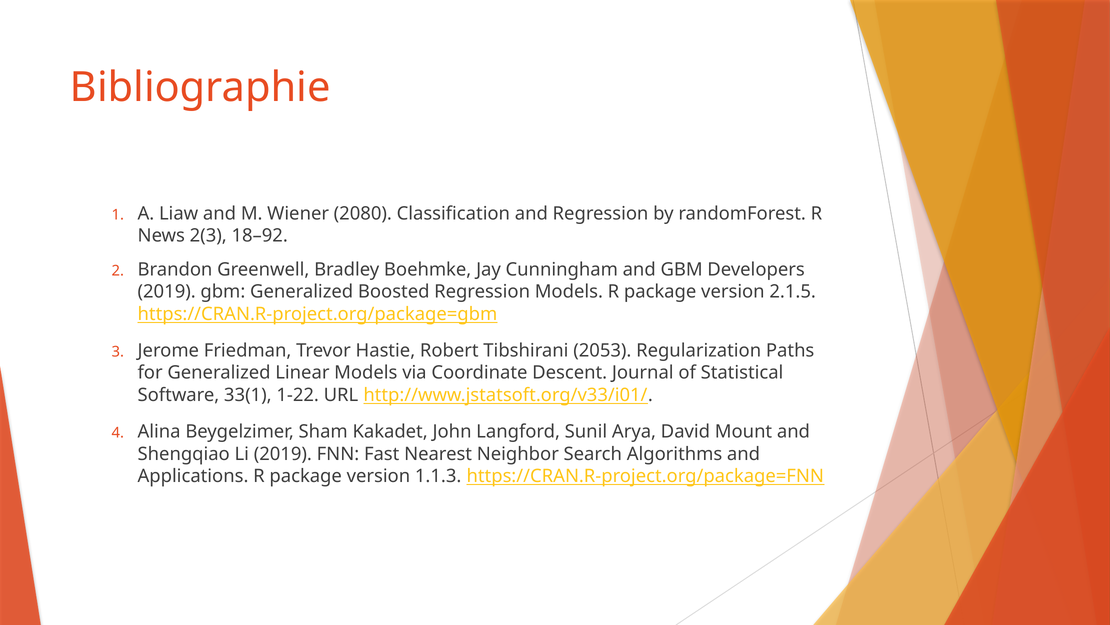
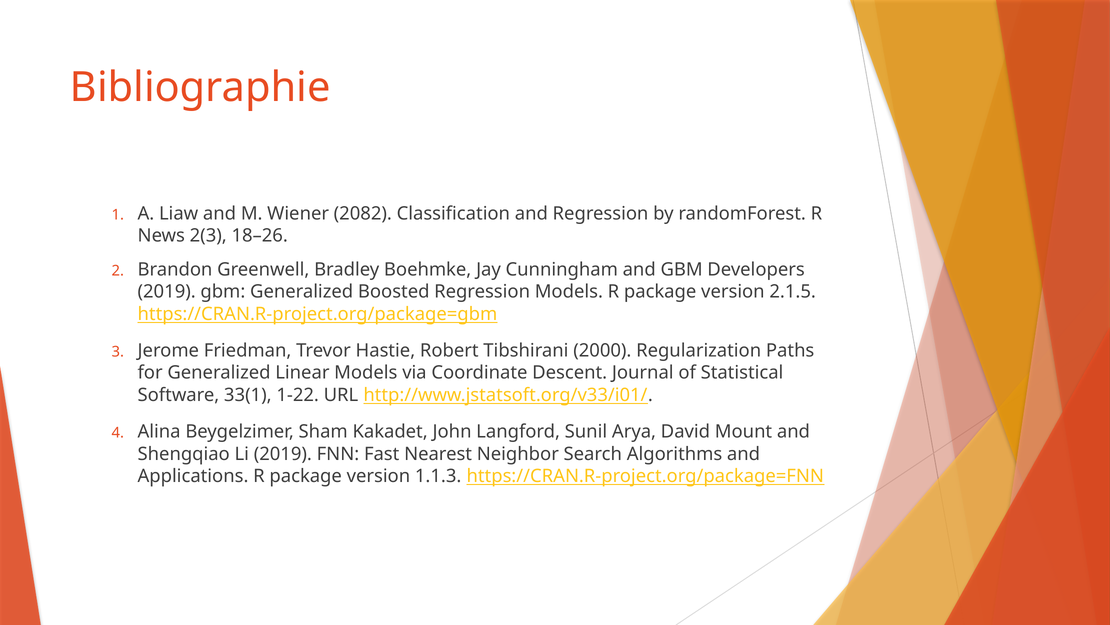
2080: 2080 -> 2082 (363, 213)
18–92: 18–92 -> 18–26 (260, 235)
2053: 2053 -> 2000 (602, 350)
